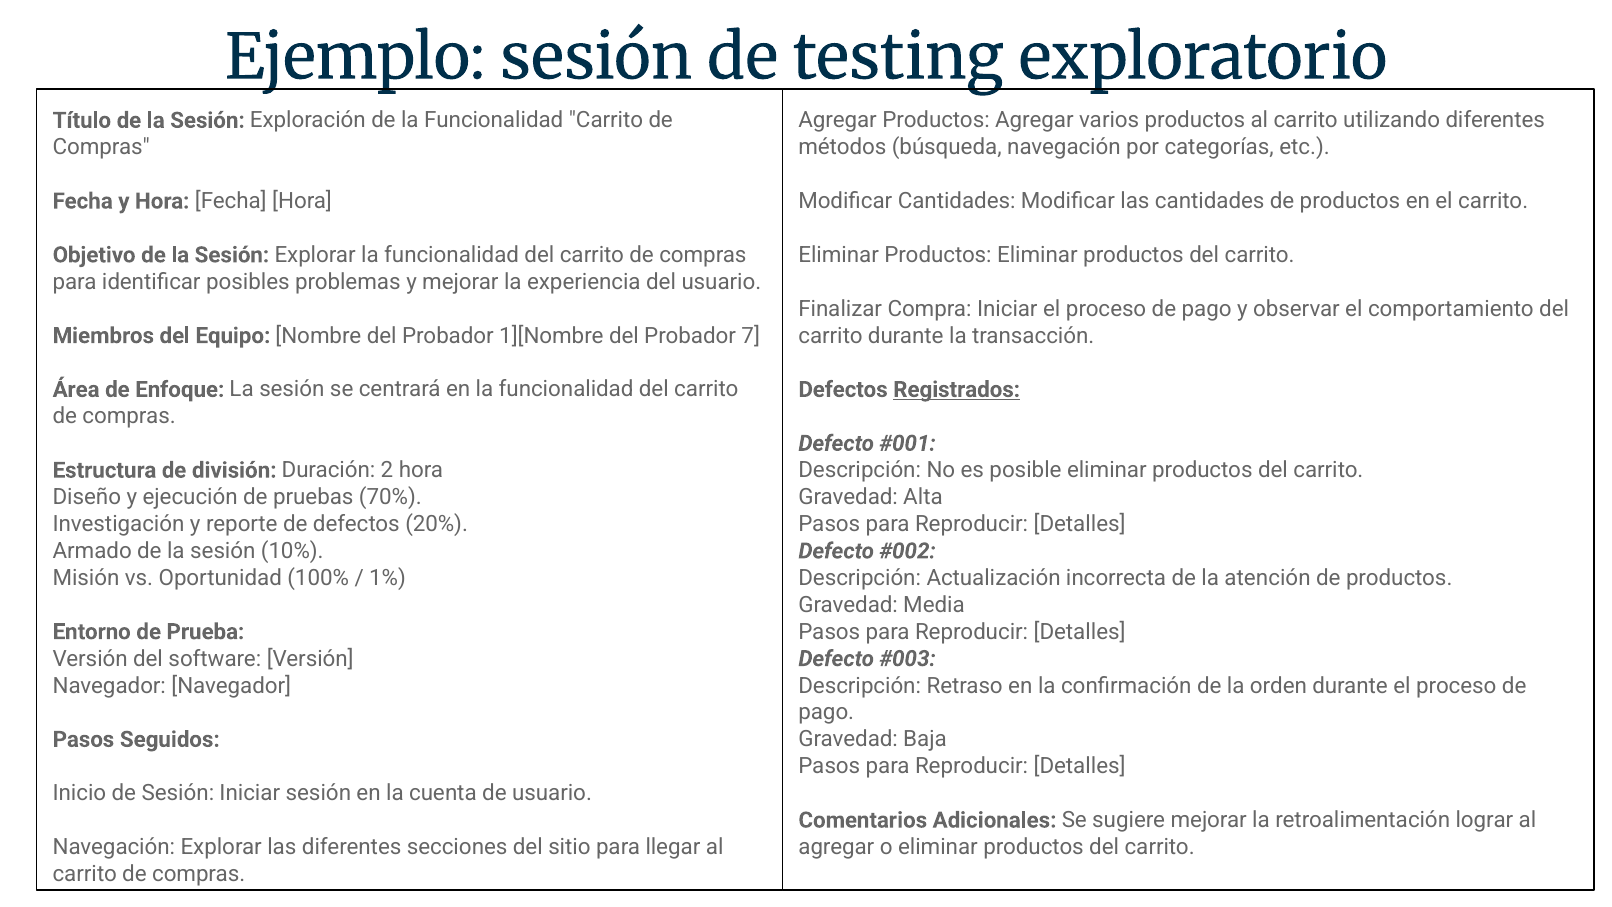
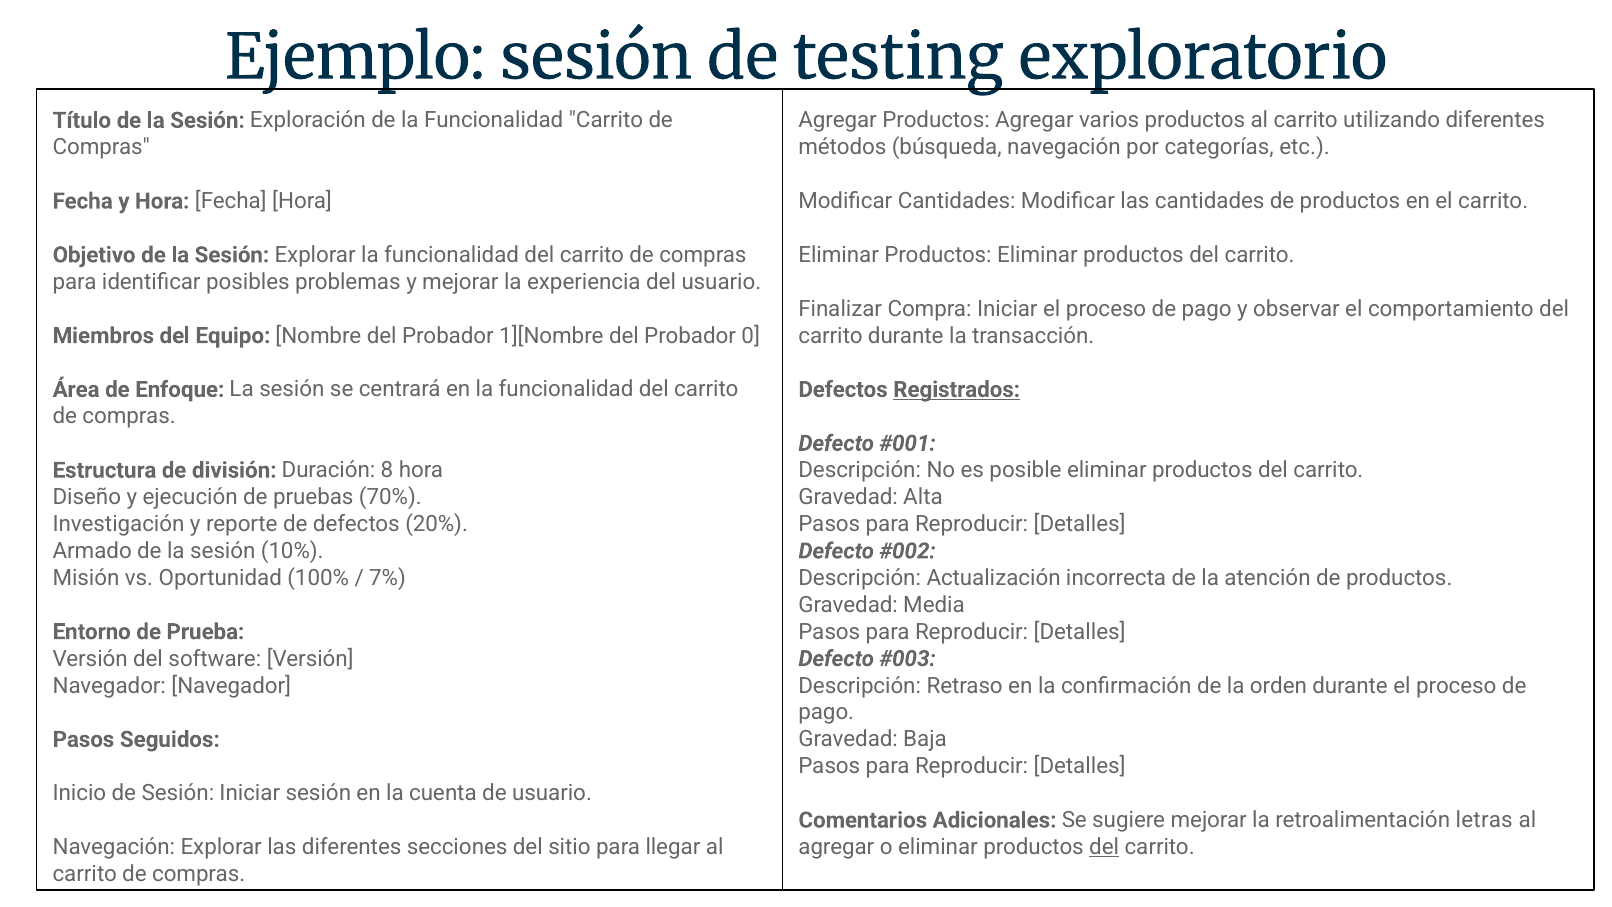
7: 7 -> 0 (751, 336)
2: 2 -> 8 (387, 470)
1%: 1% -> 7% (387, 578)
lograr: lograr -> letras (1484, 820)
del underline: none -> present (1104, 847)
